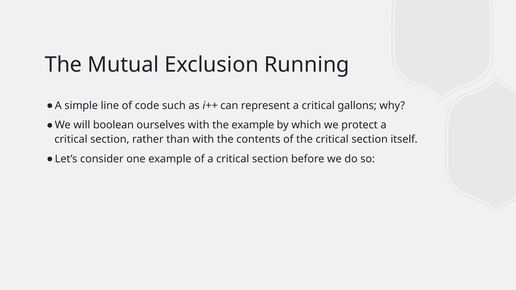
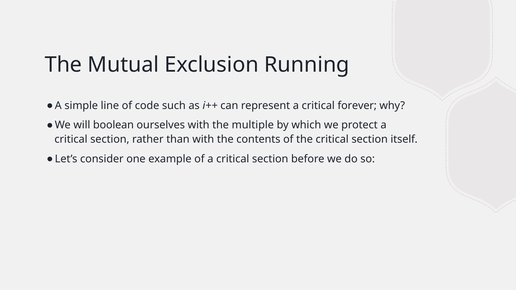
gallons: gallons -> forever (357, 106)
the example: example -> multiple (253, 125)
